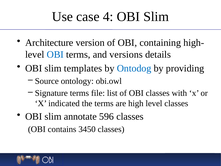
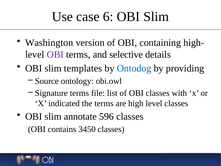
4: 4 -> 6 (108, 17)
Architecture: Architecture -> Washington (49, 43)
OBI colour: blue -> purple (55, 54)
versions: versions -> selective (126, 54)
